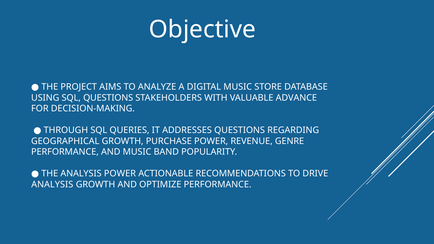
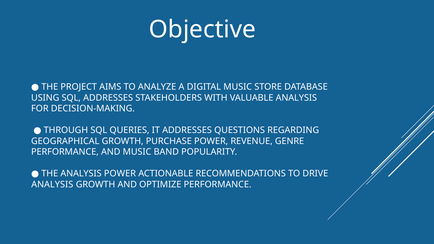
SQL QUESTIONS: QUESTIONS -> ADDRESSES (108, 98)
VALUABLE ADVANCE: ADVANCE -> ANALYSIS (296, 98)
